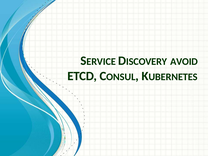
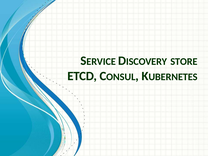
AVOID: AVOID -> STORE (184, 62)
